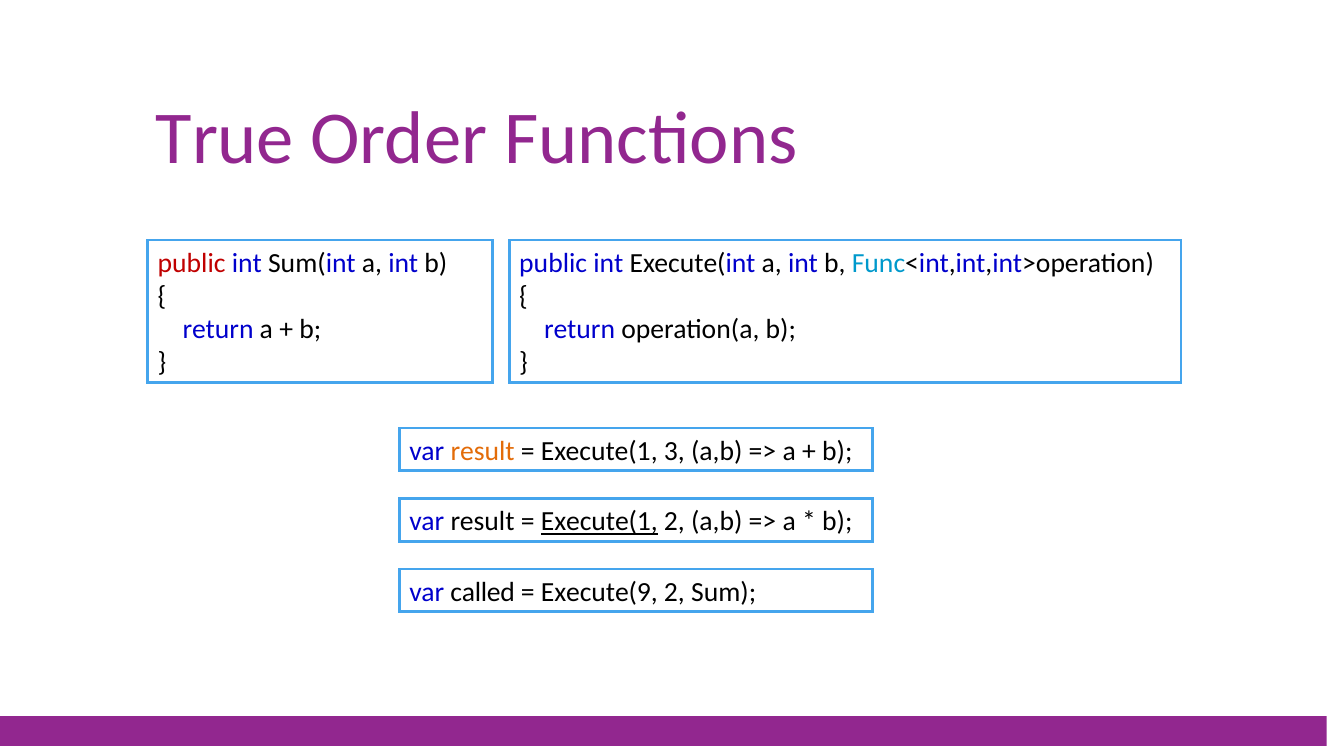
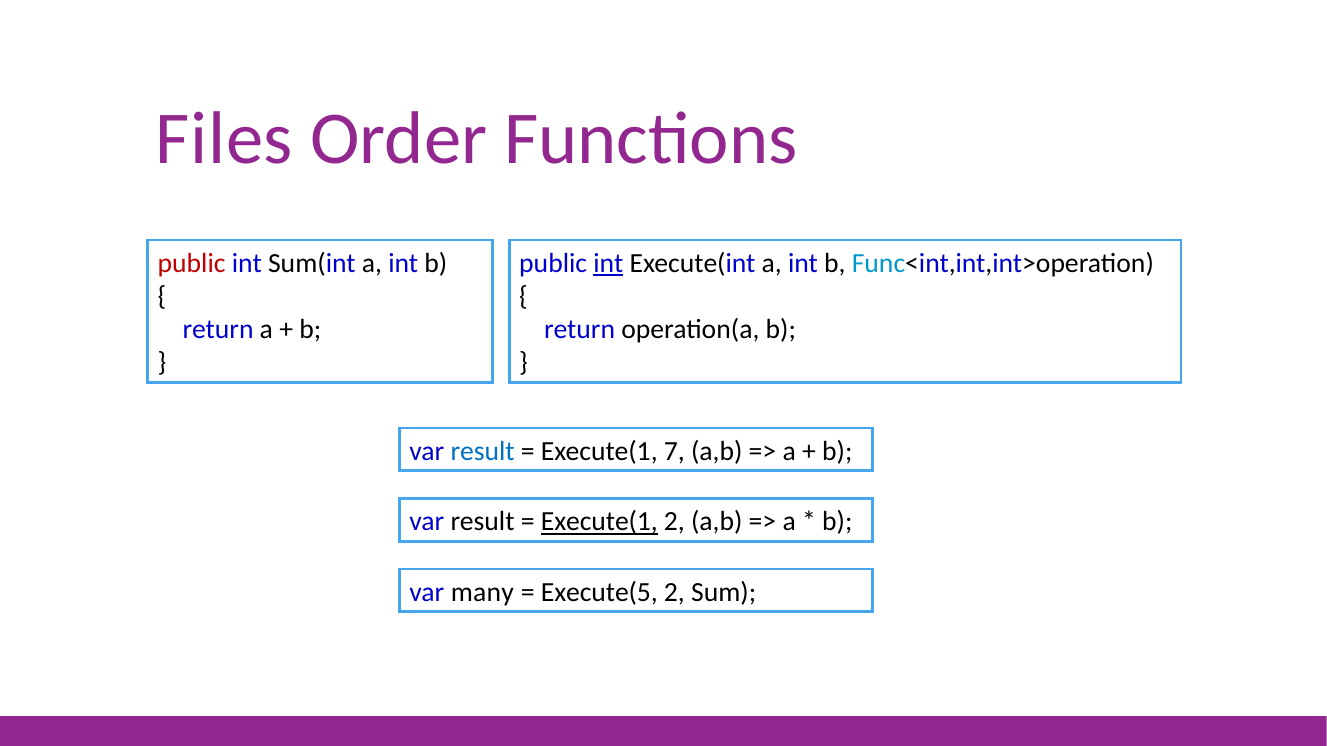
True: True -> Files (224, 139)
int underline: none -> present (608, 263)
result colour: orange -> blue (483, 452)
3: 3 -> 7 (674, 452)
called: called -> many (482, 593)
Execute(9: Execute(9 -> Execute(5 (599, 593)
